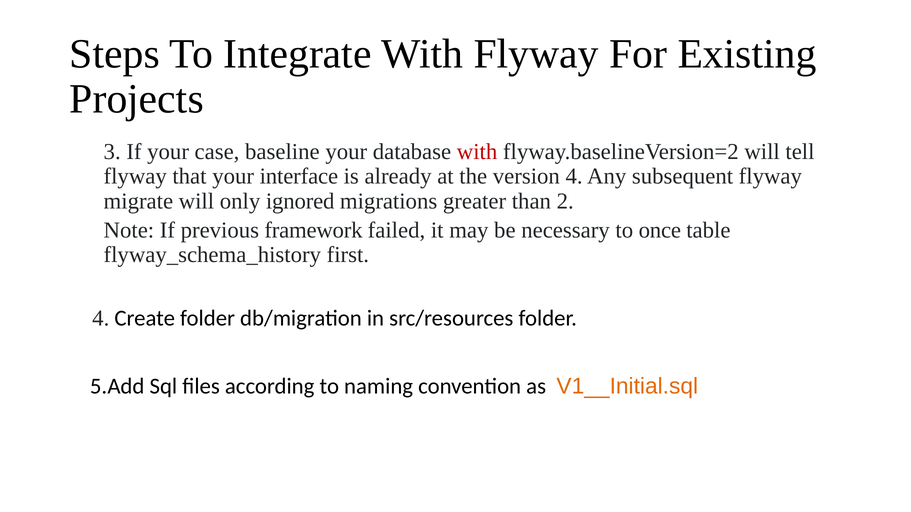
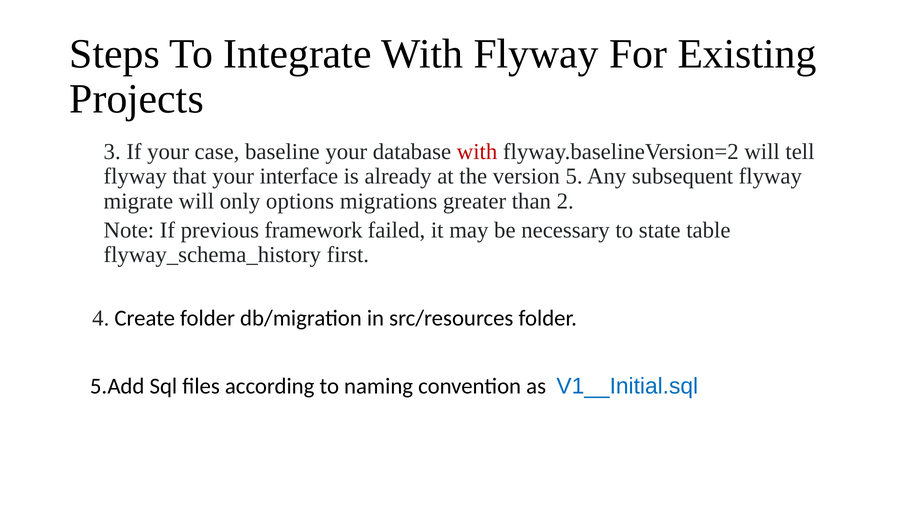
version 4: 4 -> 5 (574, 177)
ignored: ignored -> options (300, 201)
once: once -> state (660, 230)
V1__Initial.sql colour: orange -> blue (627, 387)
